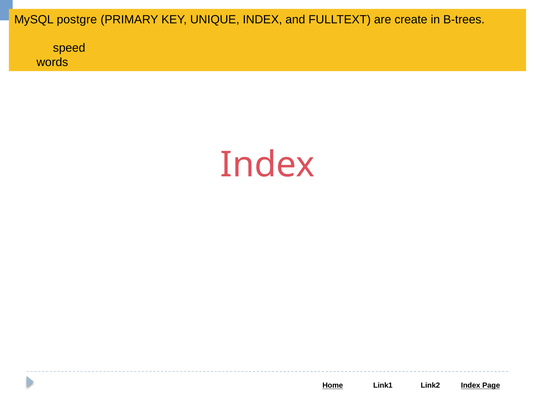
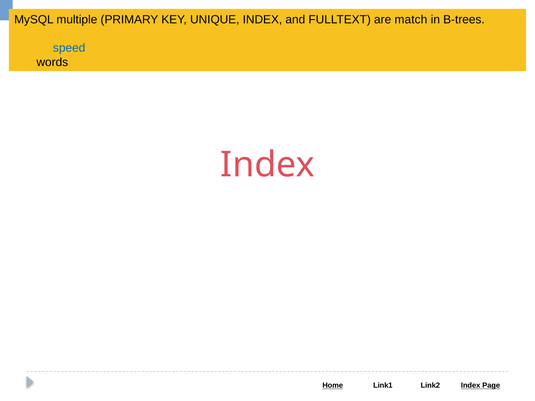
postgre: postgre -> multiple (77, 19)
create: create -> match (411, 19)
speed colour: black -> blue (69, 48)
